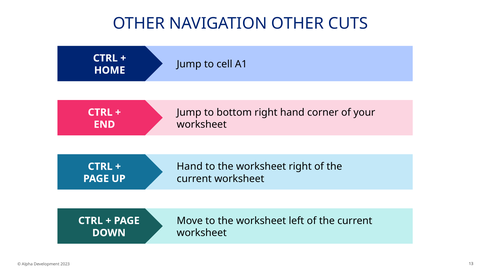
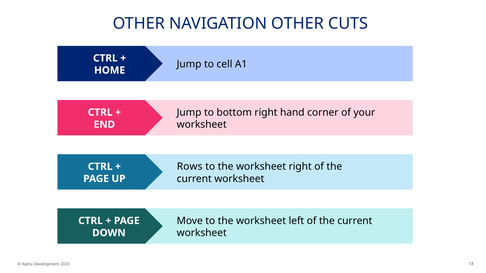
Hand: Hand -> Rows (190, 167)
